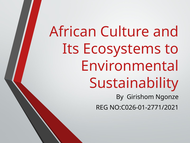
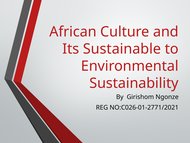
Ecosystems: Ecosystems -> Sustainable (122, 49)
